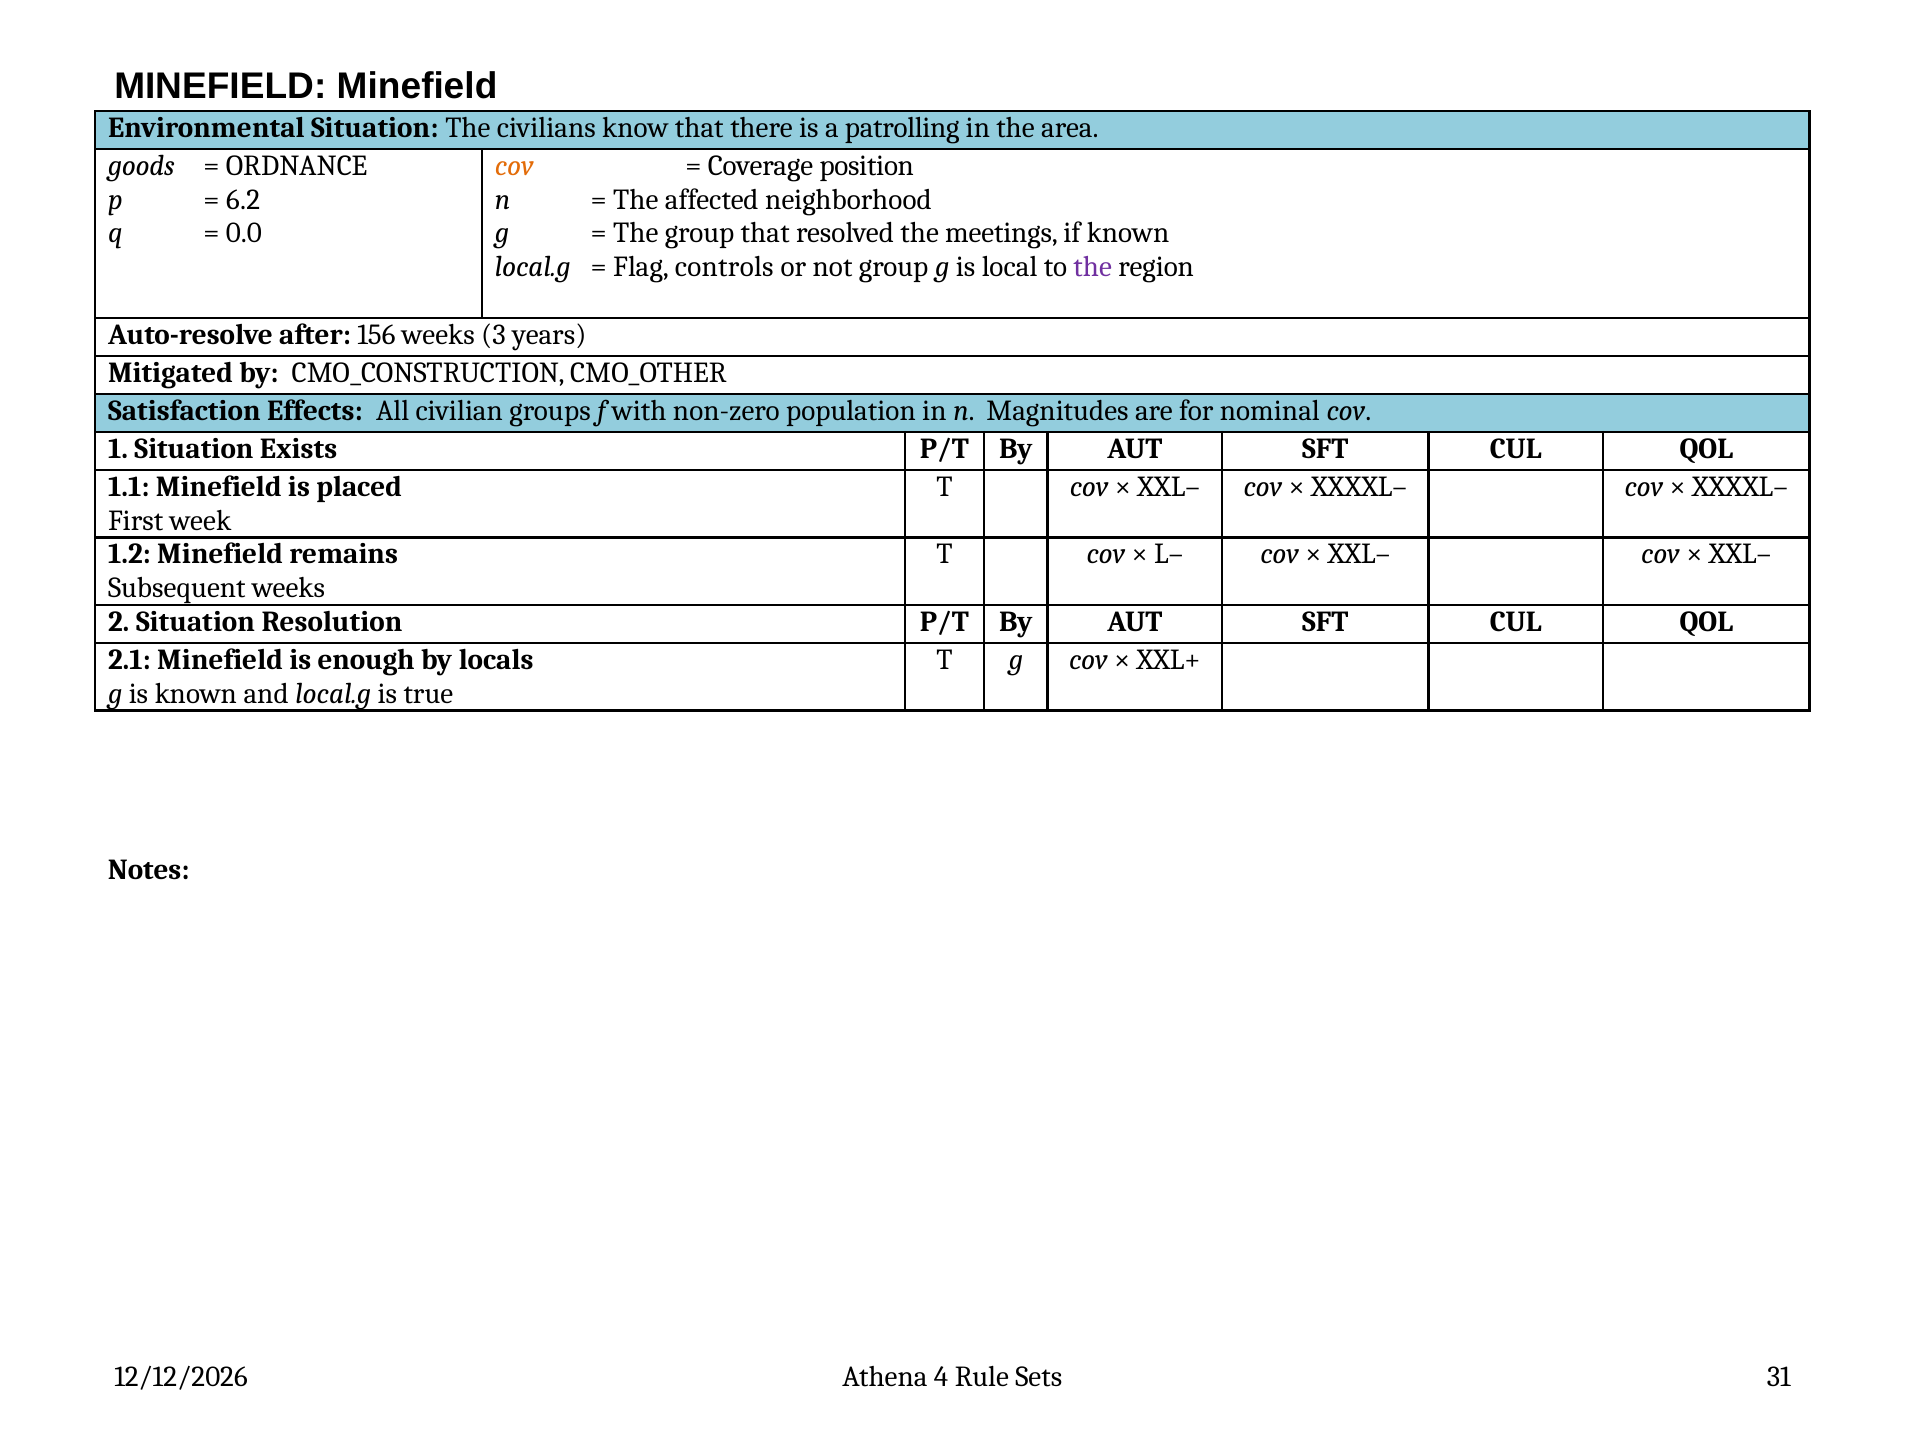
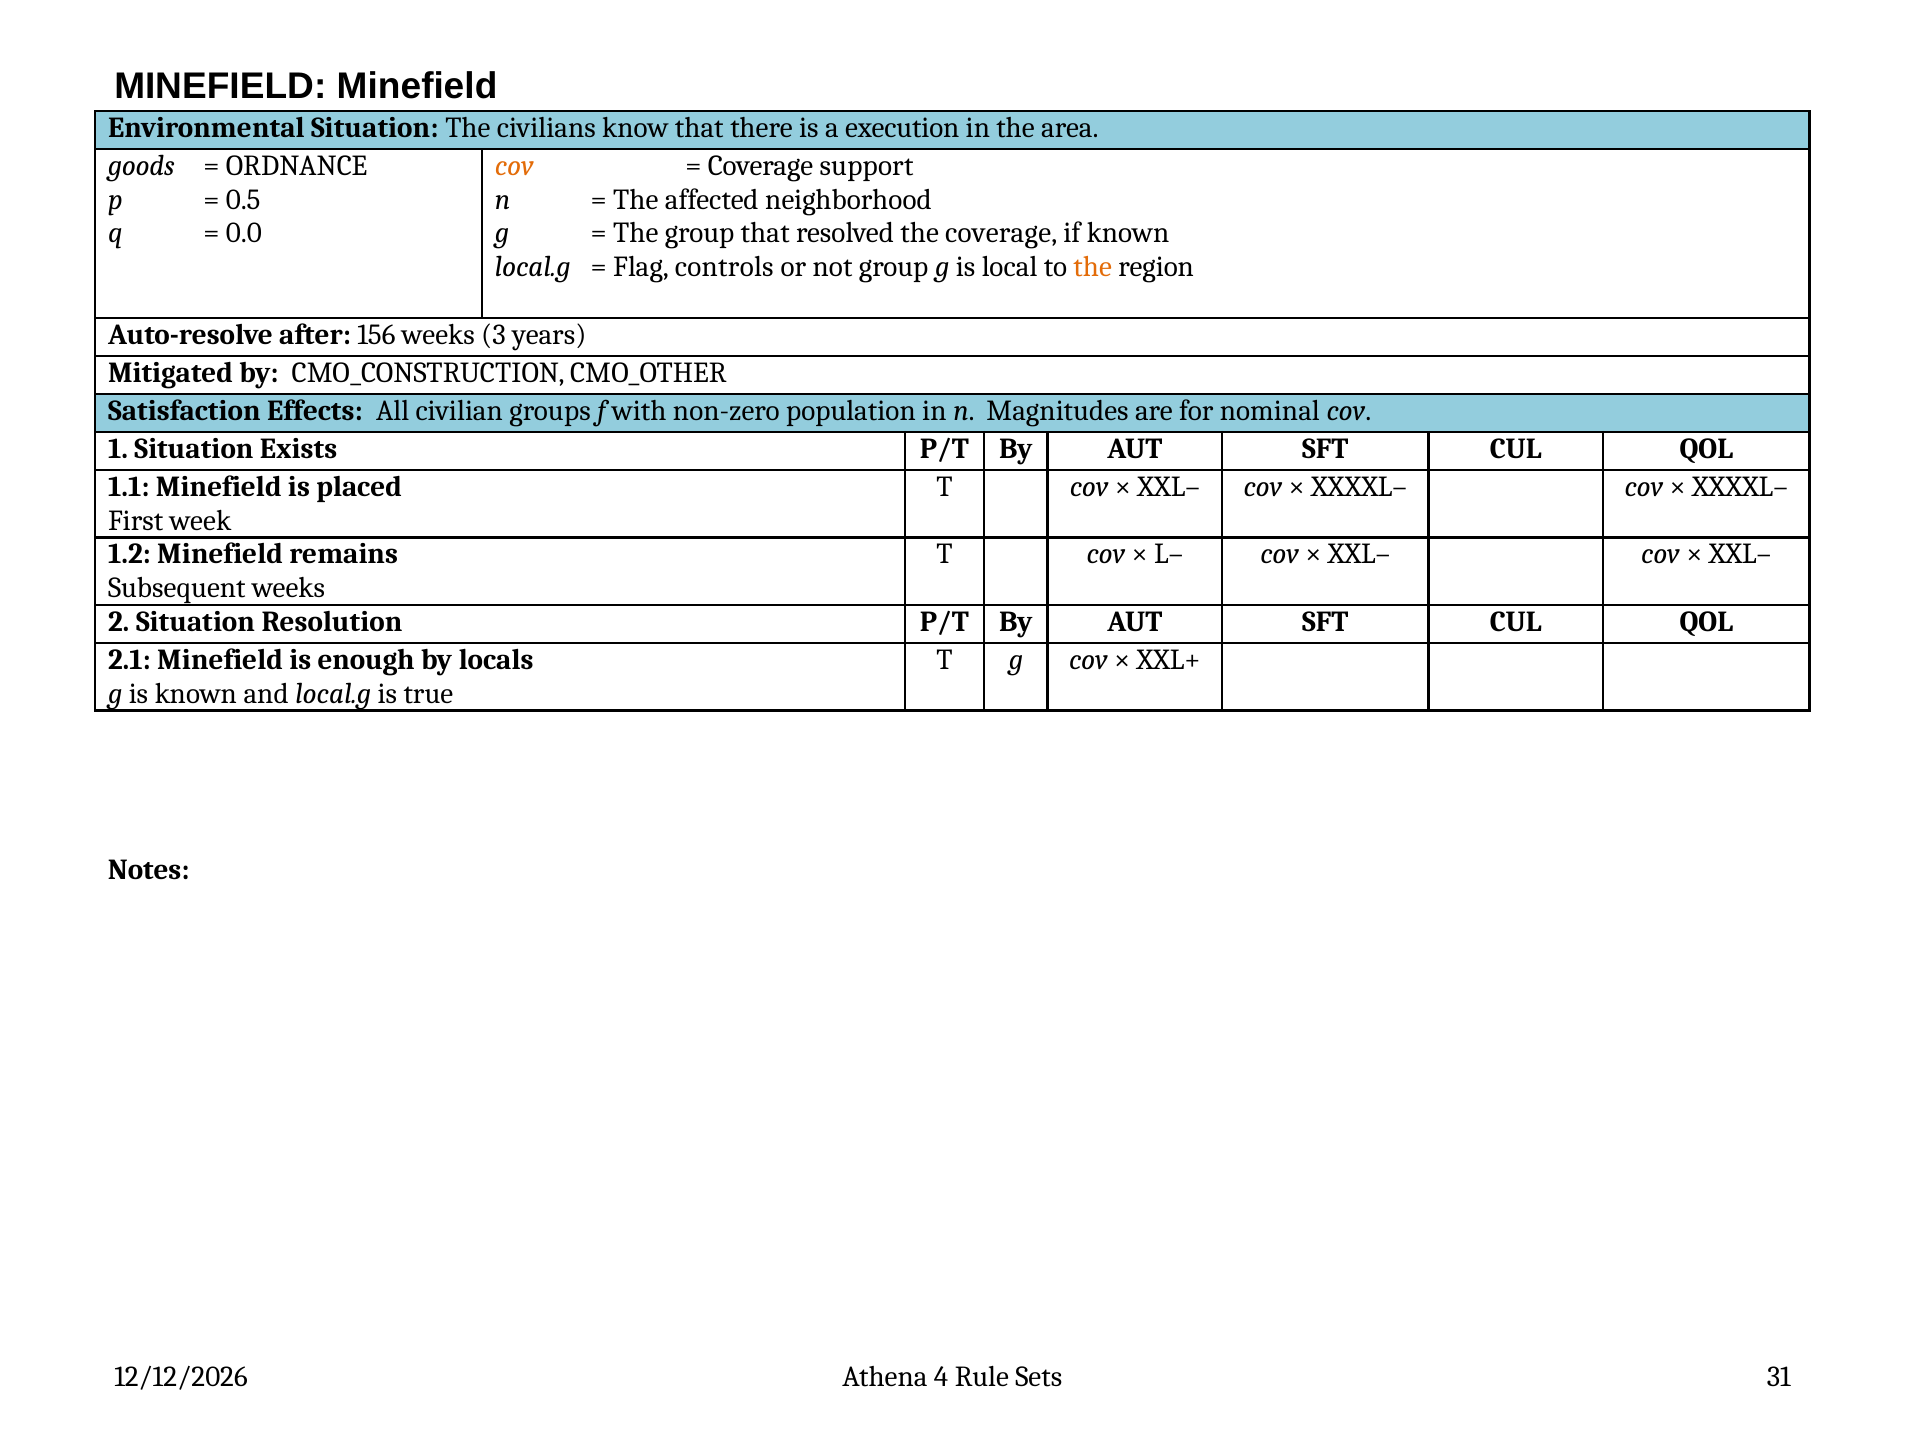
patrolling: patrolling -> execution (902, 128)
position: position -> support (867, 166)
6.2: 6.2 -> 0.5 (243, 200)
the meetings: meetings -> coverage (1001, 233)
the colour: purple -> orange (1093, 267)
